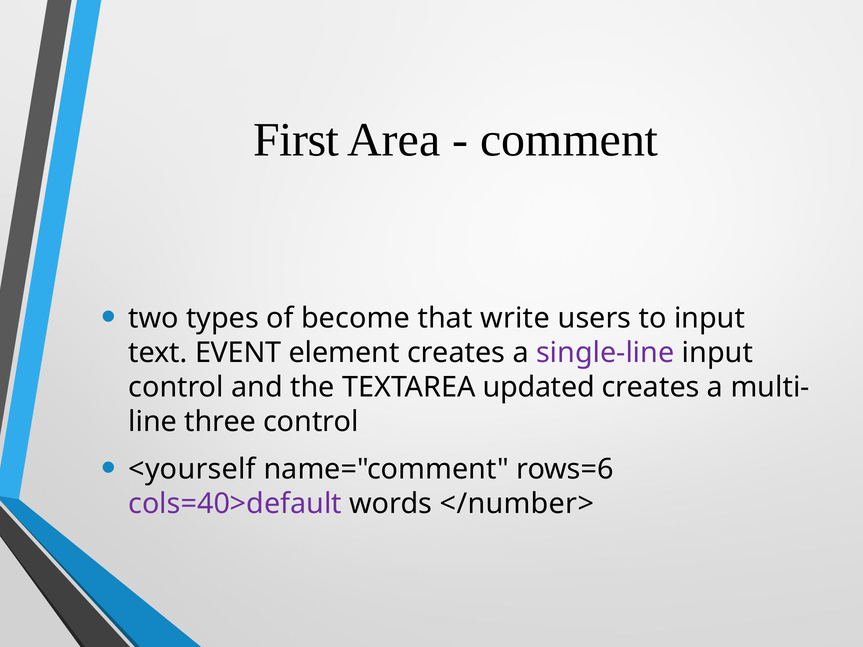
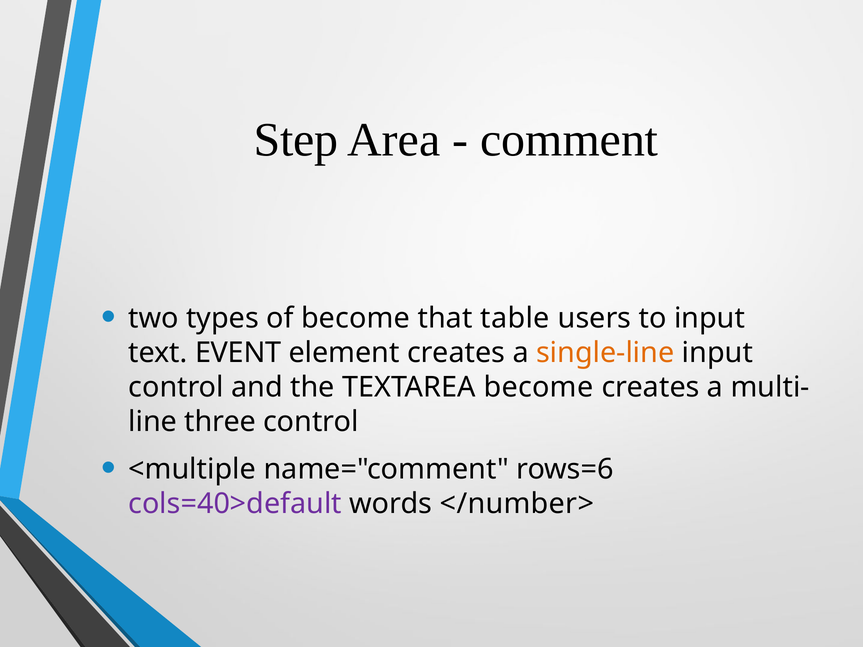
First: First -> Step (296, 140)
write: write -> table (515, 318)
single-line colour: purple -> orange (605, 353)
TEXTAREA updated: updated -> become (538, 387)
<yourself: <yourself -> <multiple (192, 469)
